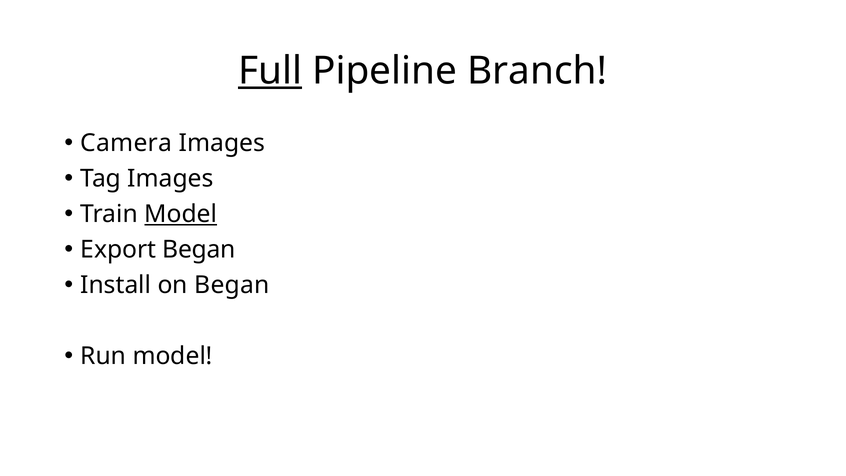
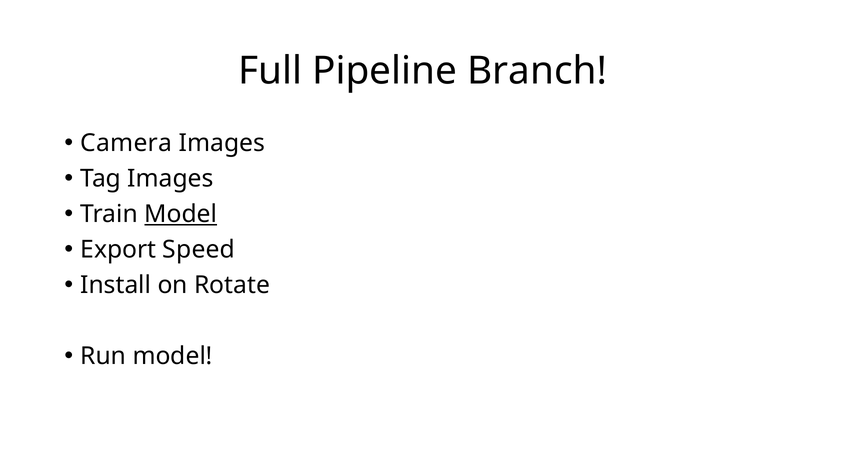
Full underline: present -> none (270, 71)
Export Began: Began -> Speed (199, 249)
on Began: Began -> Rotate (232, 285)
